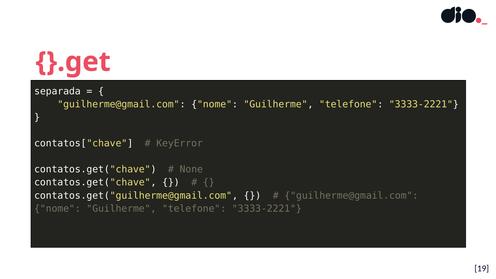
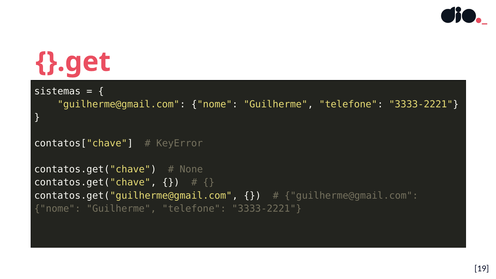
separada: separada -> sistemas (57, 91)
